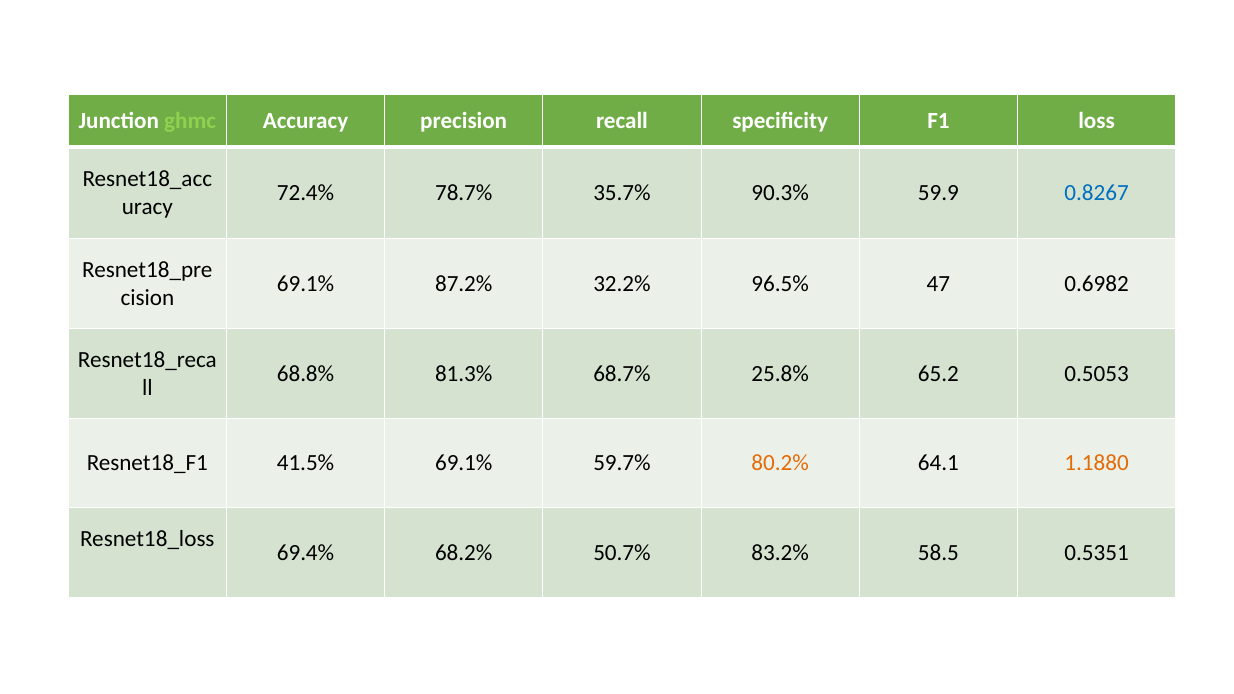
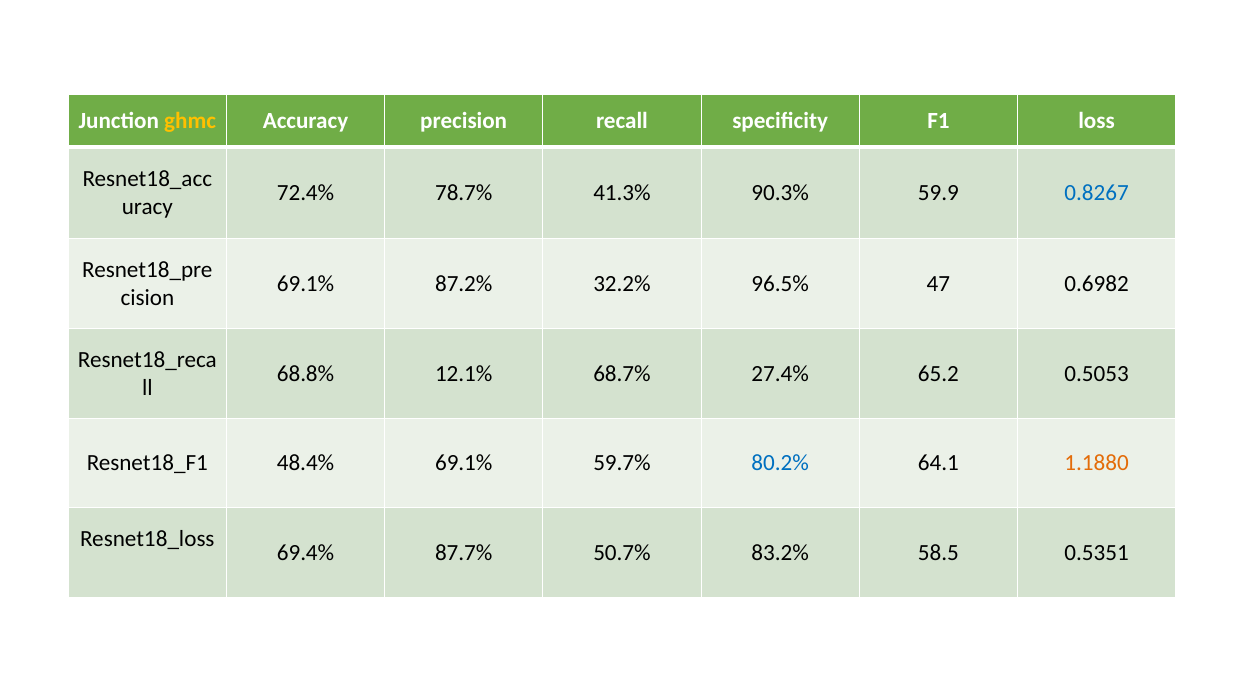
ghmc colour: light green -> yellow (190, 121)
35.7%: 35.7% -> 41.3% (622, 193)
81.3%: 81.3% -> 12.1% (464, 374)
25.8%: 25.8% -> 27.4% (780, 374)
41.5%: 41.5% -> 48.4% (306, 463)
80.2% colour: orange -> blue (780, 463)
68.2%: 68.2% -> 87.7% (464, 553)
